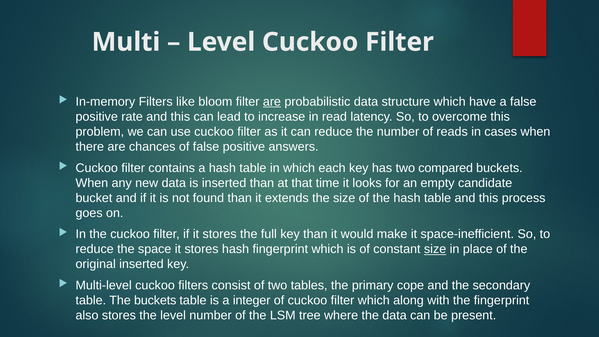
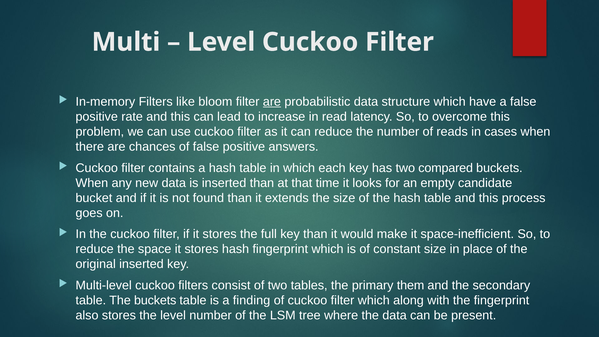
size underline: present -> none (435, 249)
cope: cope -> them (411, 285)
integer: integer -> finding (252, 300)
